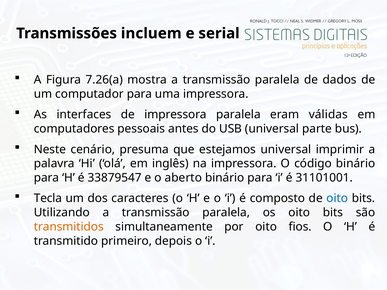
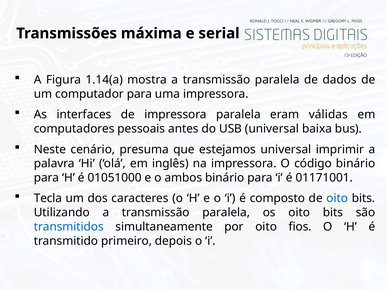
incluem: incluem -> máxima (151, 33)
7.26(a: 7.26(a -> 1.14(a (104, 80)
parte: parte -> baixa (317, 129)
33879547: 33879547 -> 01051000 (115, 178)
aberto: aberto -> ambos (183, 178)
31101001: 31101001 -> 01171001 (324, 178)
transmitidos colour: orange -> blue (69, 227)
